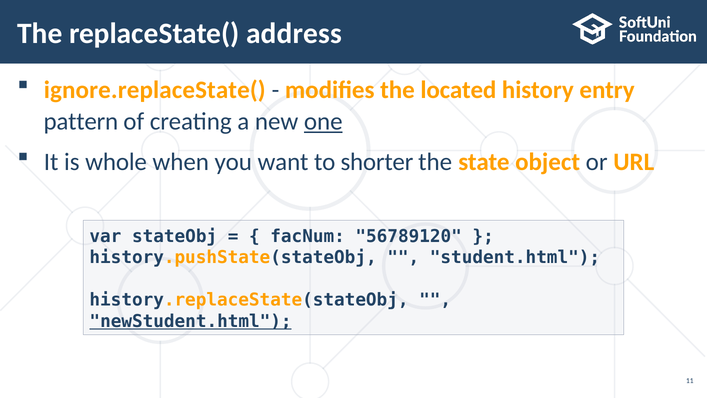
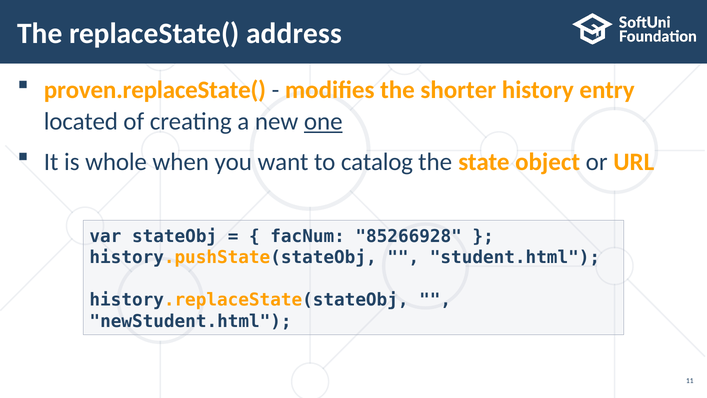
ignore.replaceState(: ignore.replaceState( -> proven.replaceState( (155, 90)
located: located -> shorter (458, 90)
pattern: pattern -> located (81, 121)
shorter: shorter -> catalog (377, 162)
56789120: 56789120 -> 85266928 (409, 236)
newStudent.html underline: present -> none (191, 321)
